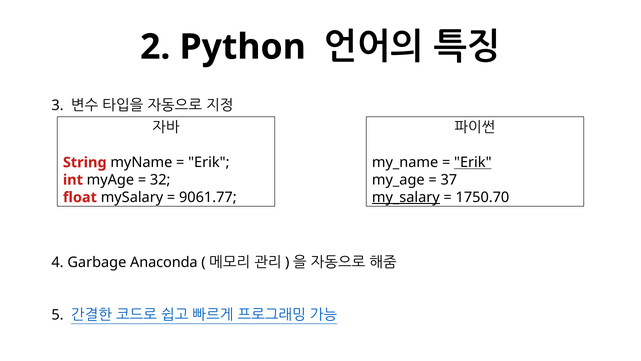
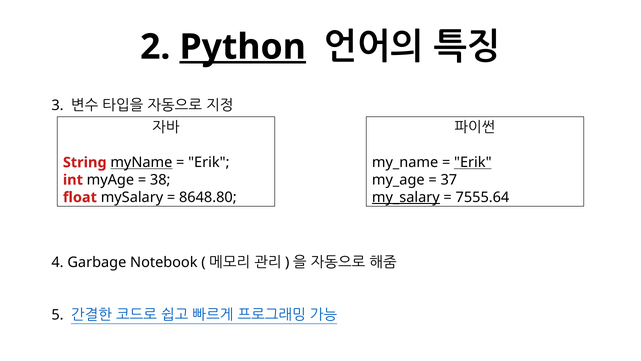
Python underline: none -> present (243, 47)
myName underline: none -> present (141, 162)
32: 32 -> 38 (160, 180)
1750.70: 1750.70 -> 7555.64 (482, 197)
9061.77: 9061.77 -> 8648.80 (208, 197)
Anaconda: Anaconda -> Notebook (164, 262)
